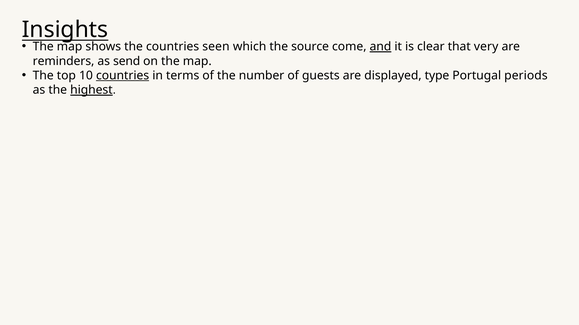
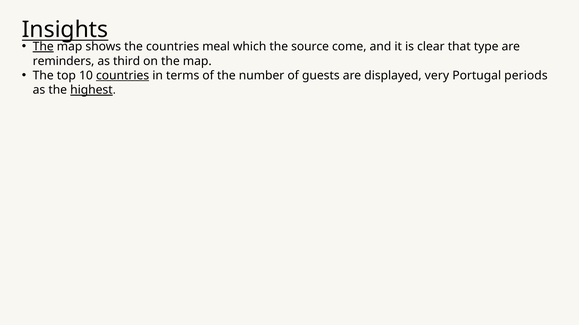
The underline: none -> present (43, 47)
seen: seen -> meal (216, 47)
and underline: present -> none (380, 47)
very: very -> type (486, 47)
send: send -> third (127, 61)
type: type -> very (437, 76)
